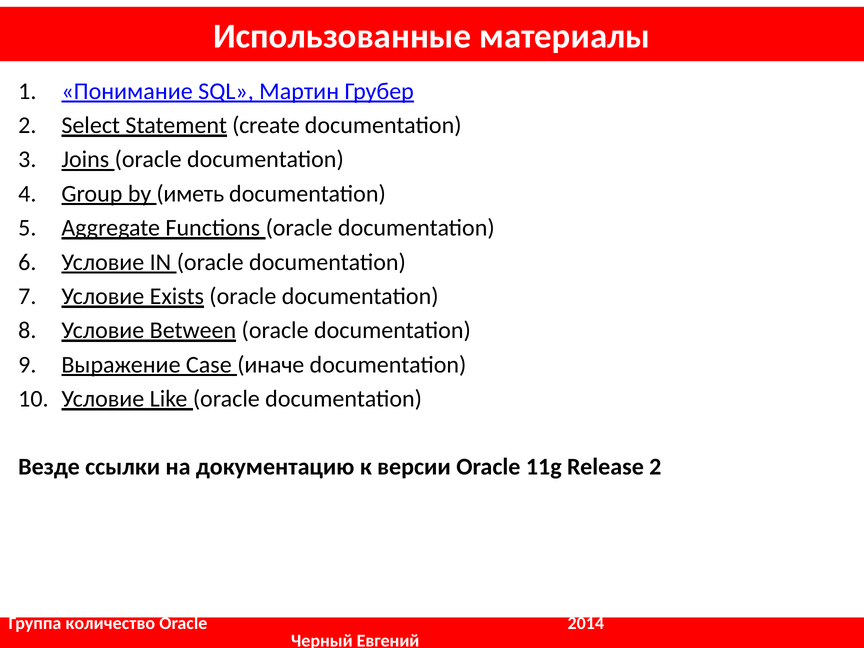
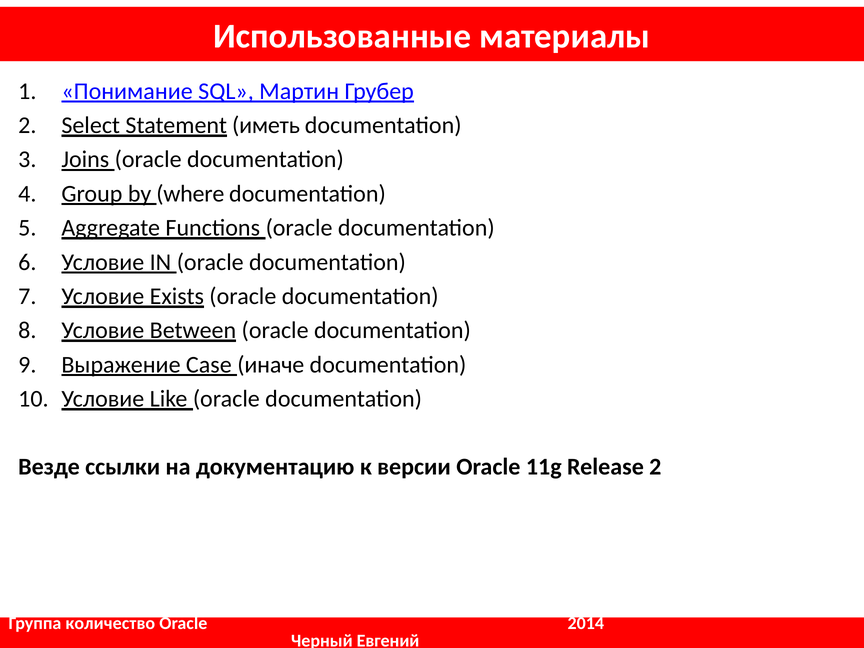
create: create -> иметь (266, 125)
иметь: иметь -> where (190, 194)
